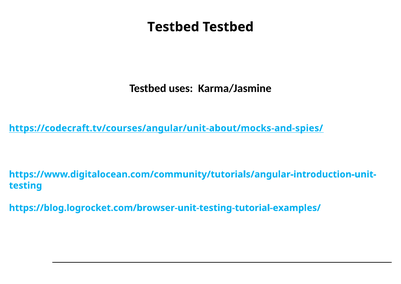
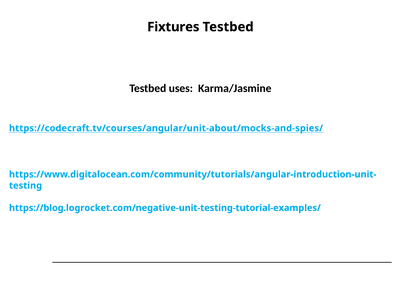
Testbed: Testbed -> Fixtures (173, 27)
https://blog.logrocket.com/browser-unit-testing-tutorial-examples/: https://blog.logrocket.com/browser-unit-testing-tutorial-examples/ -> https://blog.logrocket.com/negative-unit-testing-tutorial-examples/ (165, 208)
